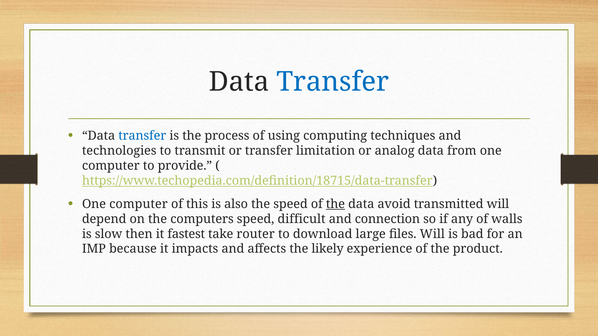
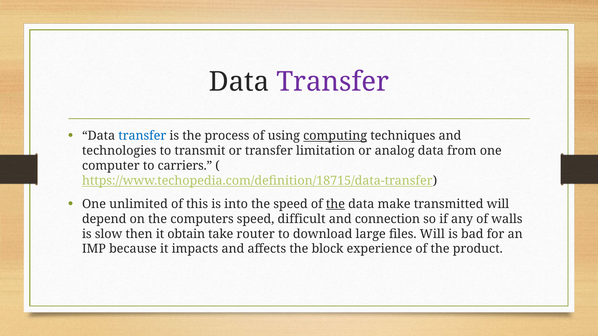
Transfer colour: blue -> purple (333, 82)
computing underline: none -> present (335, 136)
provide: provide -> carriers (185, 166)
computer: computer -> unlimited (139, 204)
also: also -> into (236, 204)
avoid: avoid -> make (394, 204)
fastest: fastest -> obtain (186, 234)
likely: likely -> block (328, 249)
